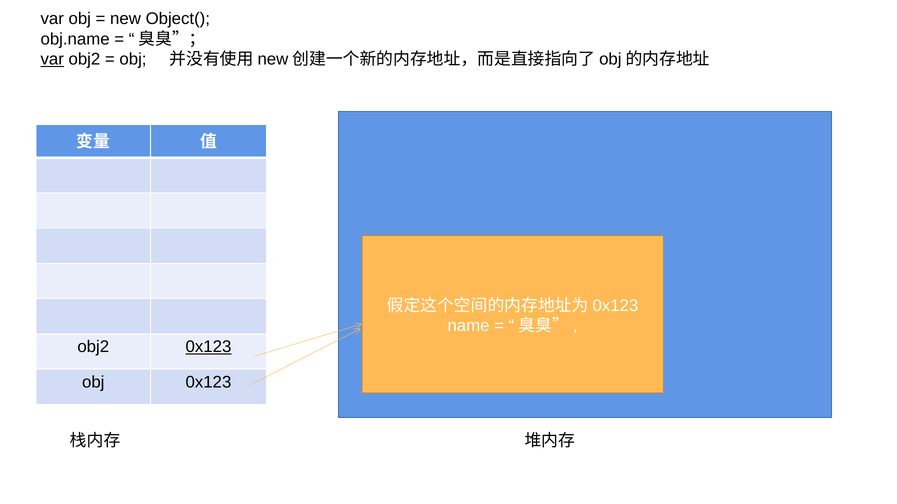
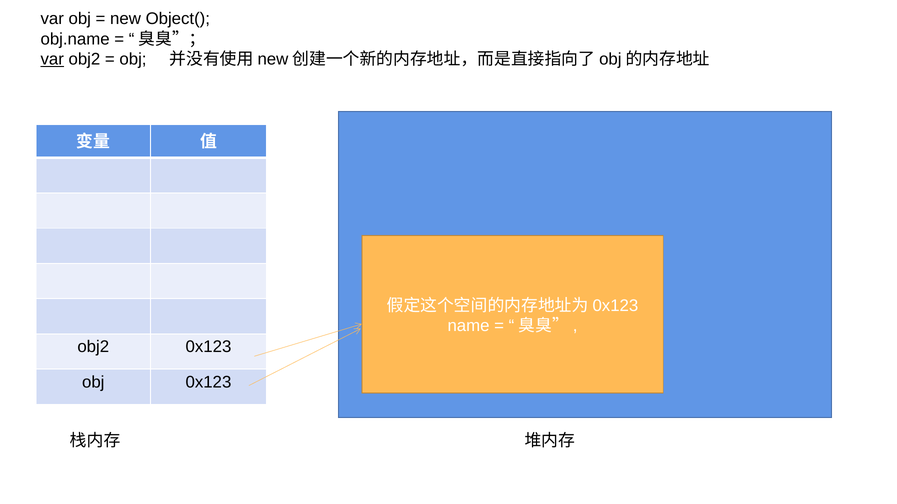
0x123 underline: present -> none (209, 347)
